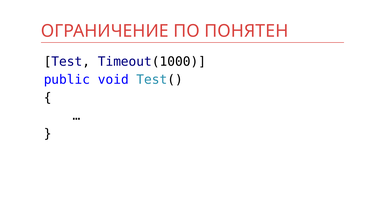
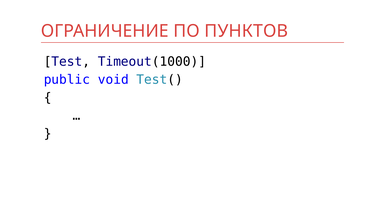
ПОНЯТЕН: ПОНЯТЕН -> ПУНКТОВ (246, 31)
